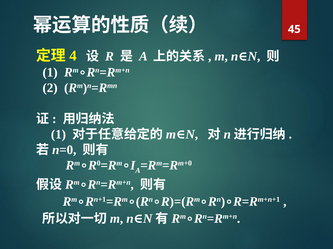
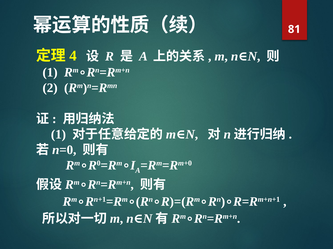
45: 45 -> 81 (294, 29)
